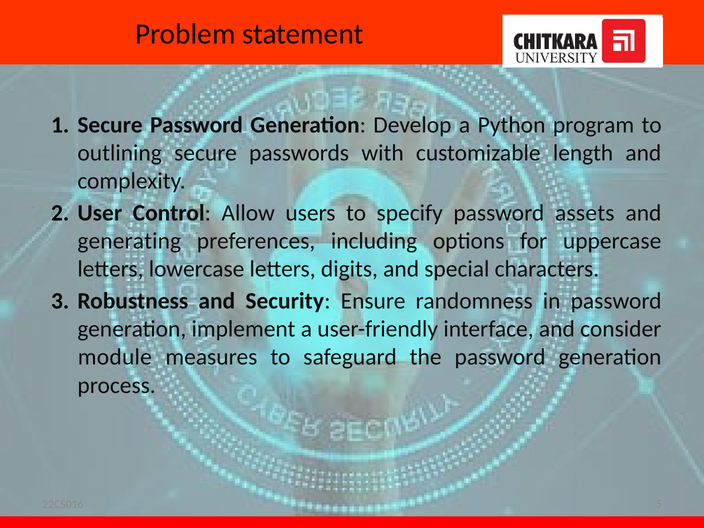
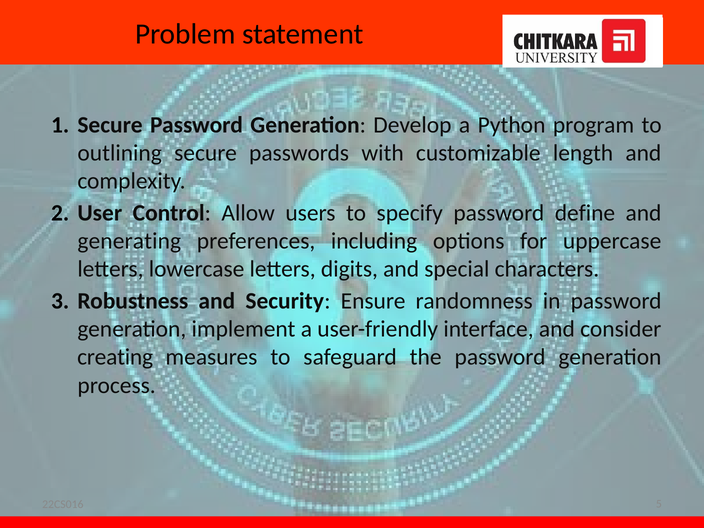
assets: assets -> define (585, 213)
module: module -> creating (115, 357)
